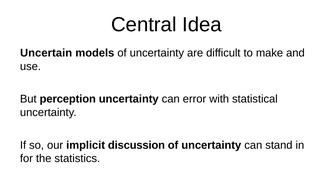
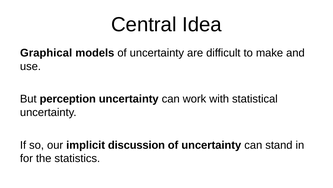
Uncertain: Uncertain -> Graphical (46, 53)
error: error -> work (194, 99)
